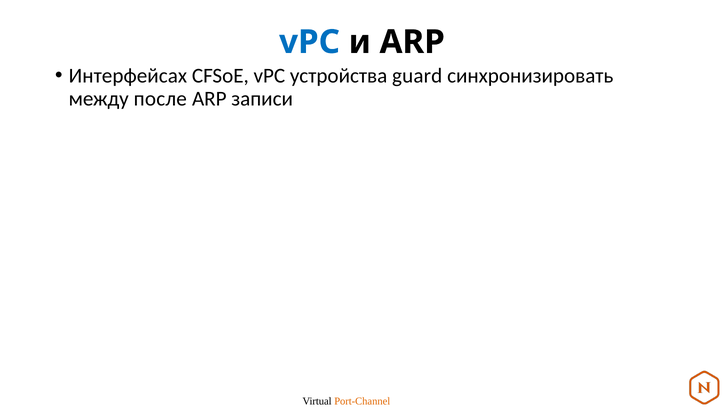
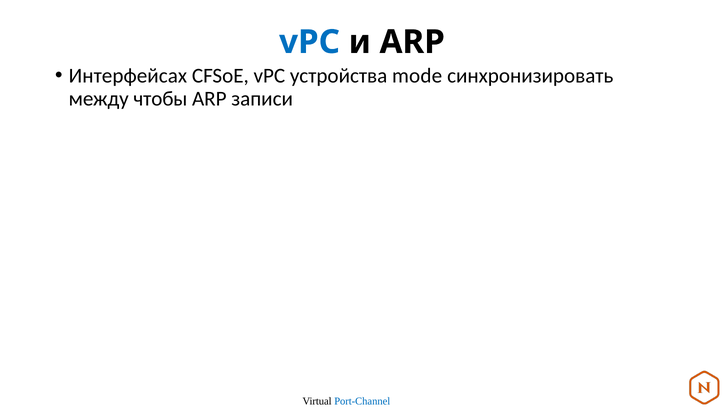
guard: guard -> mode (417, 76)
после: после -> чтобы (160, 99)
Port-Channel colour: orange -> blue (362, 401)
